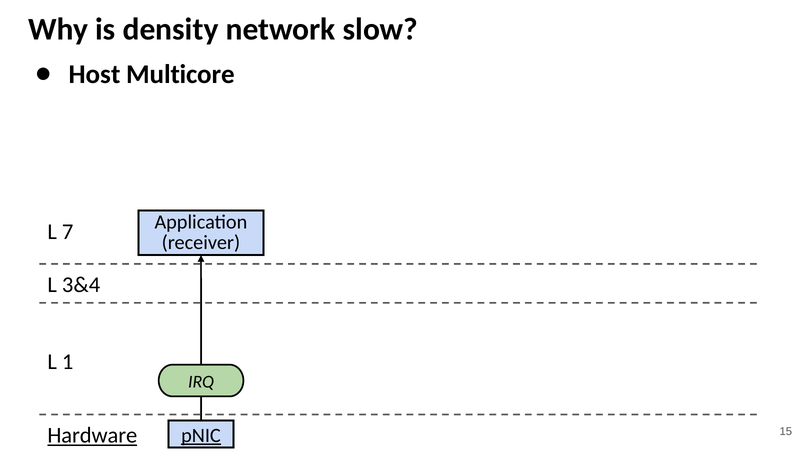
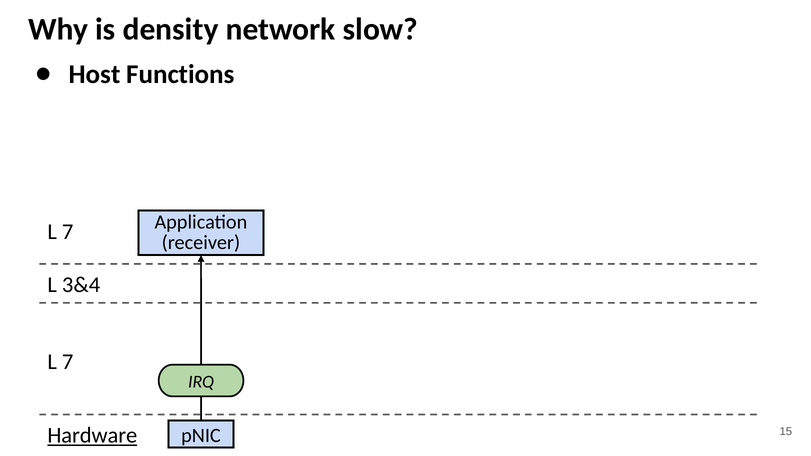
Multicore: Multicore -> Functions (181, 75)
1: 1 -> 7 (68, 362)
pNIC underline: present -> none (201, 436)
